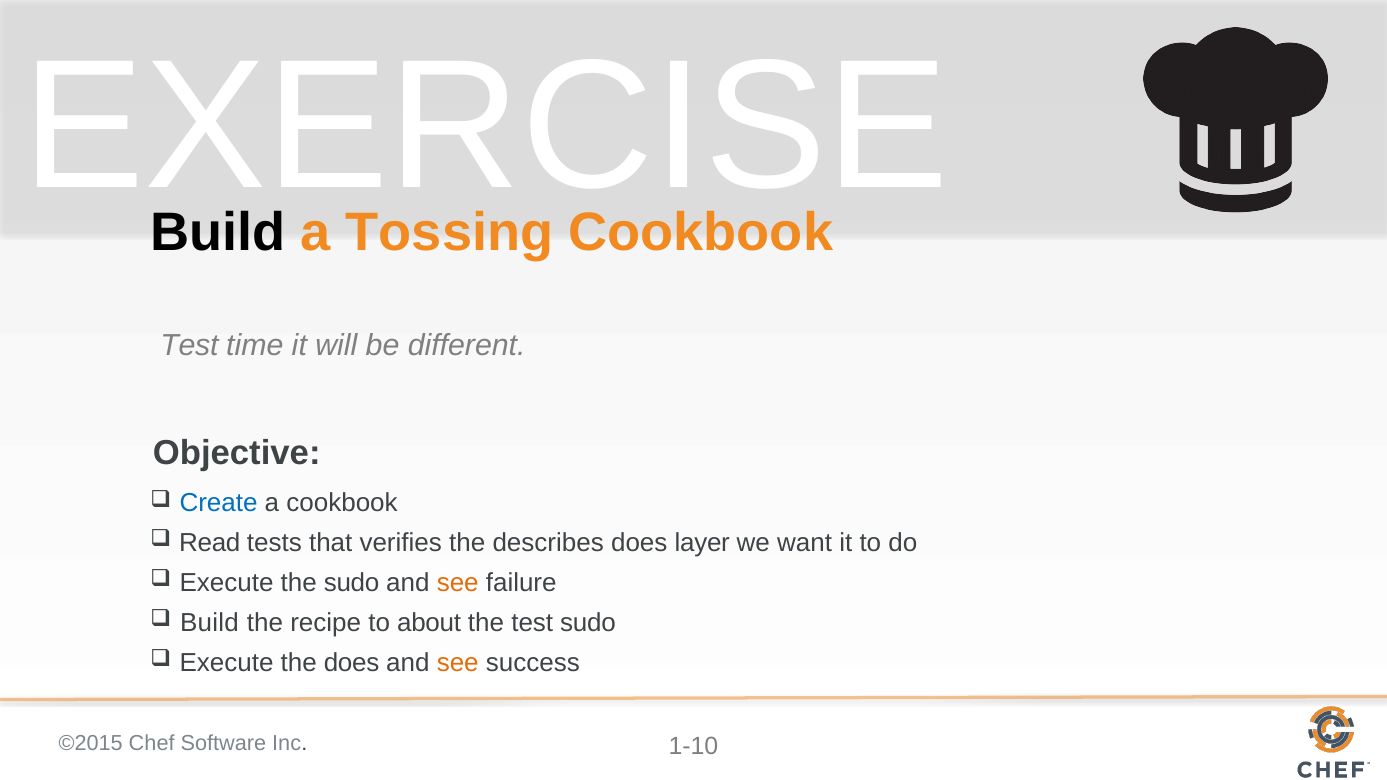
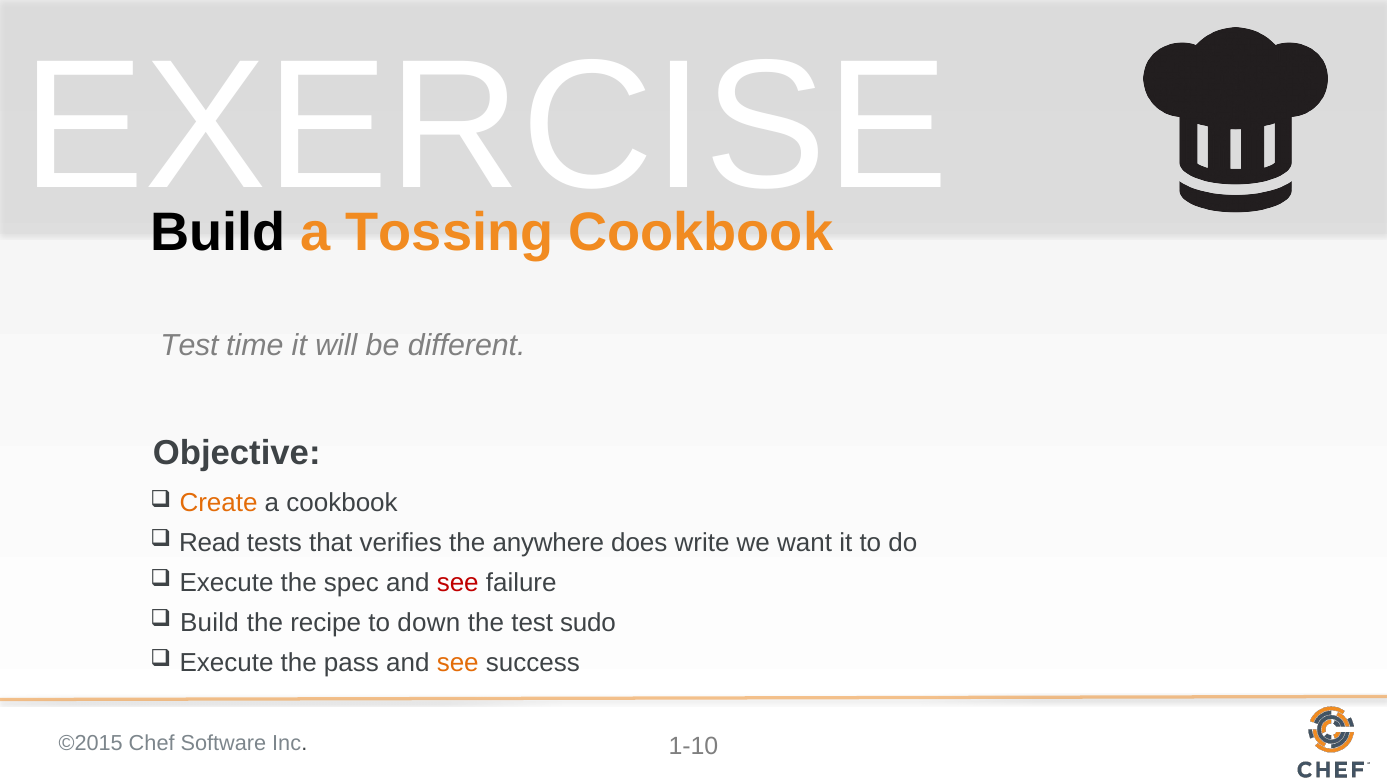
Create colour: blue -> orange (219, 503)
describes: describes -> anywhere (548, 543)
layer: layer -> write (702, 543)
the sudo: sudo -> spec (351, 583)
see colour: orange -> red (458, 583)
about: about -> down (429, 623)
the does: does -> pass (351, 663)
